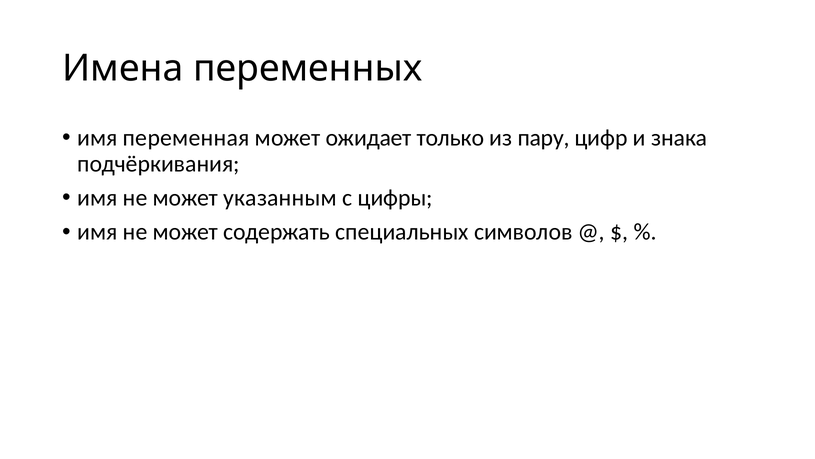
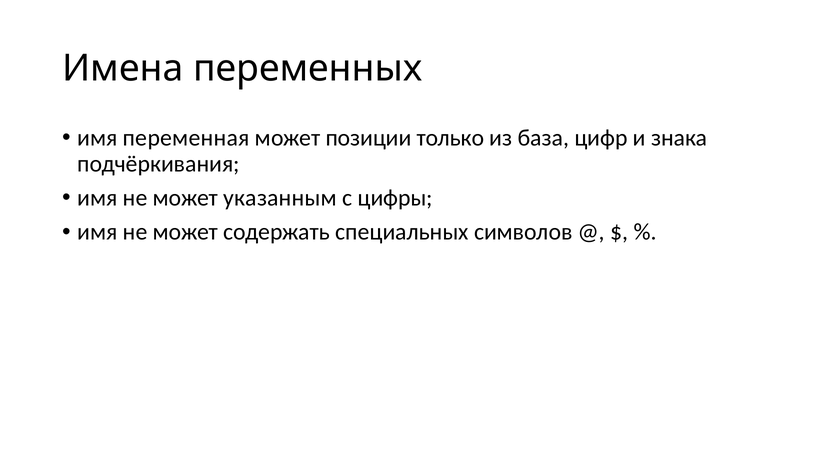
ожидает: ожидает -> позиции (369, 138)
пару: пару -> база (543, 138)
